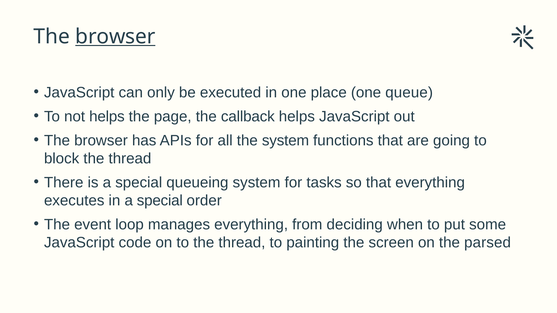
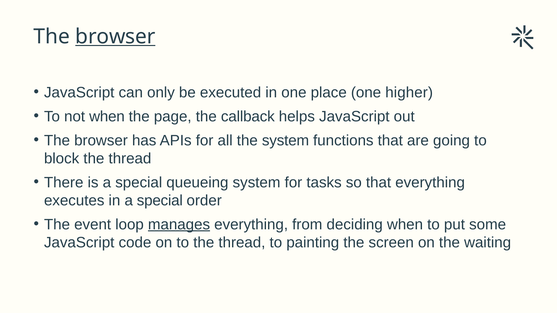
queue: queue -> higher (409, 93)
not helps: helps -> when (107, 117)
manages underline: none -> present (179, 225)
parsed: parsed -> waiting (488, 243)
